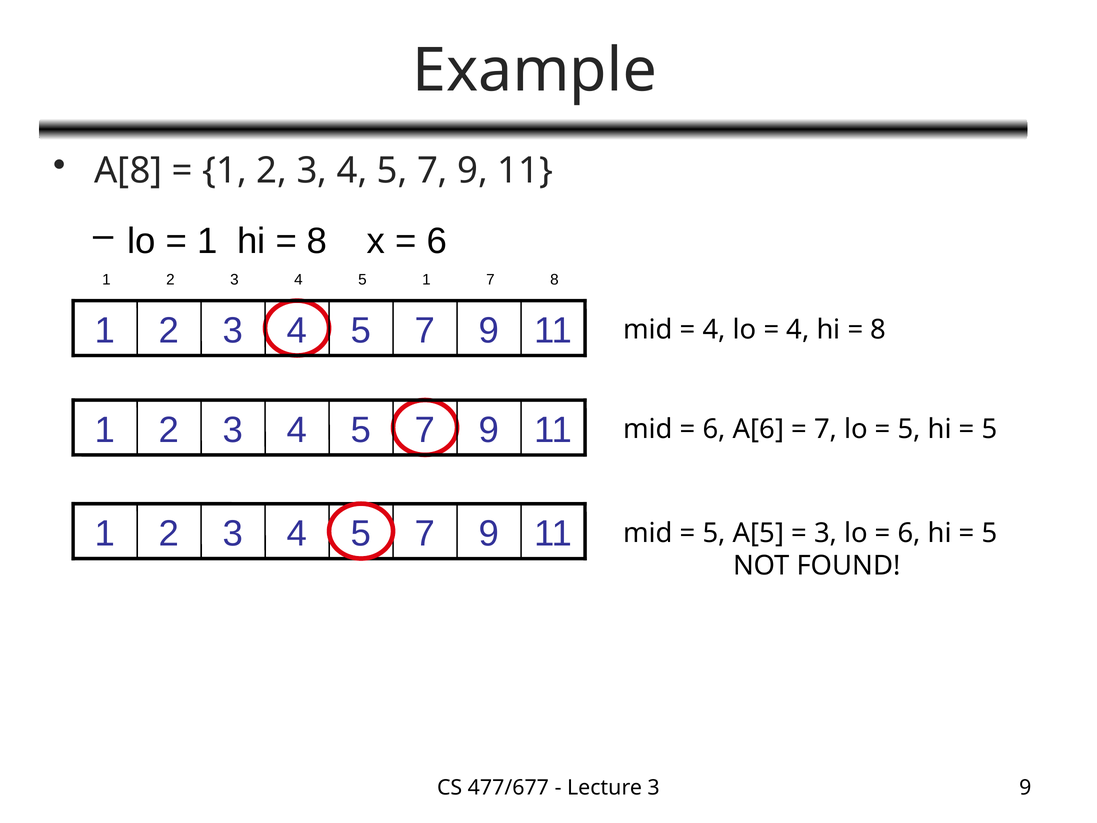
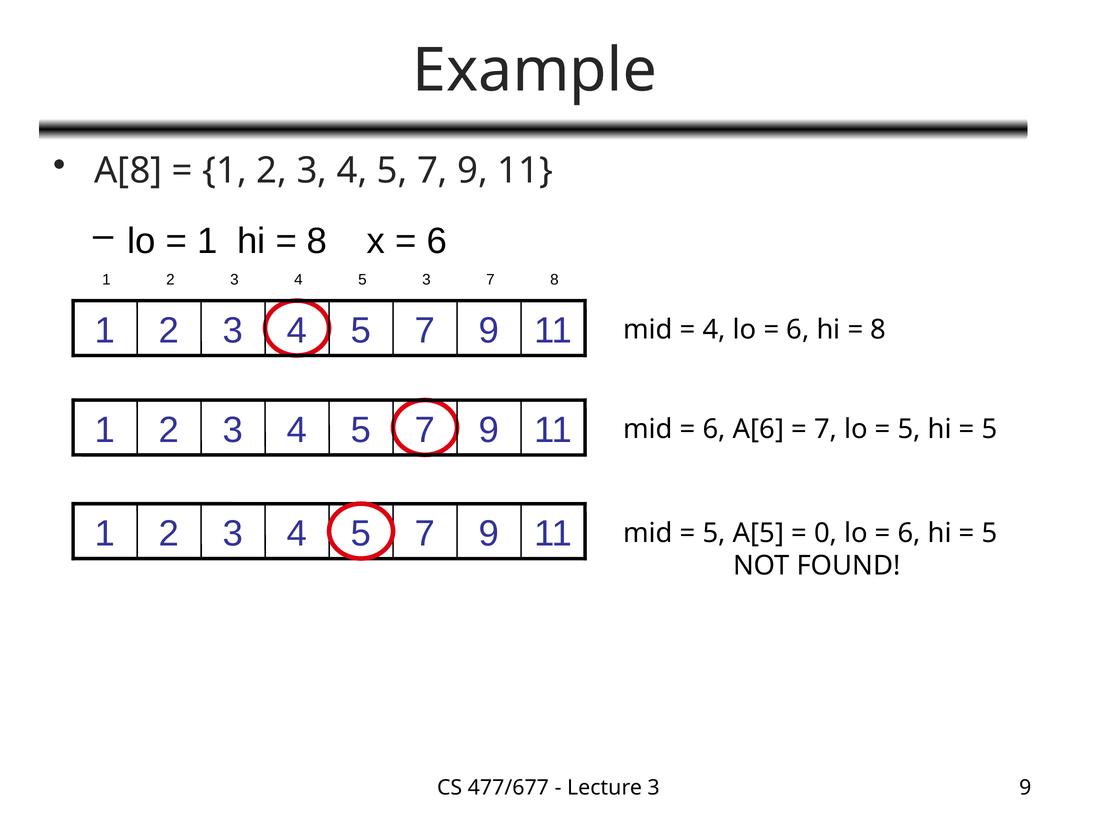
5 1: 1 -> 3 (426, 280)
4: 4 -> 6 (798, 330)
3: 3 -> 0 (825, 533)
